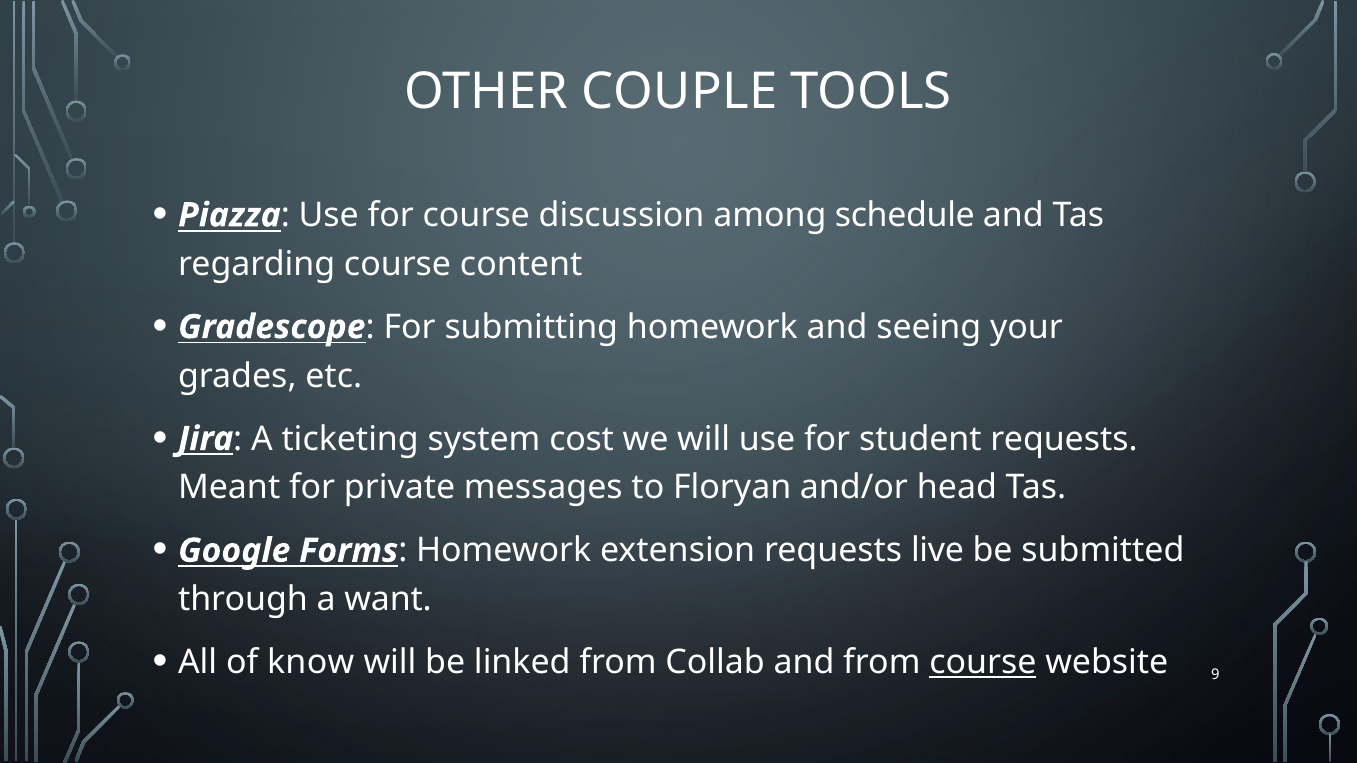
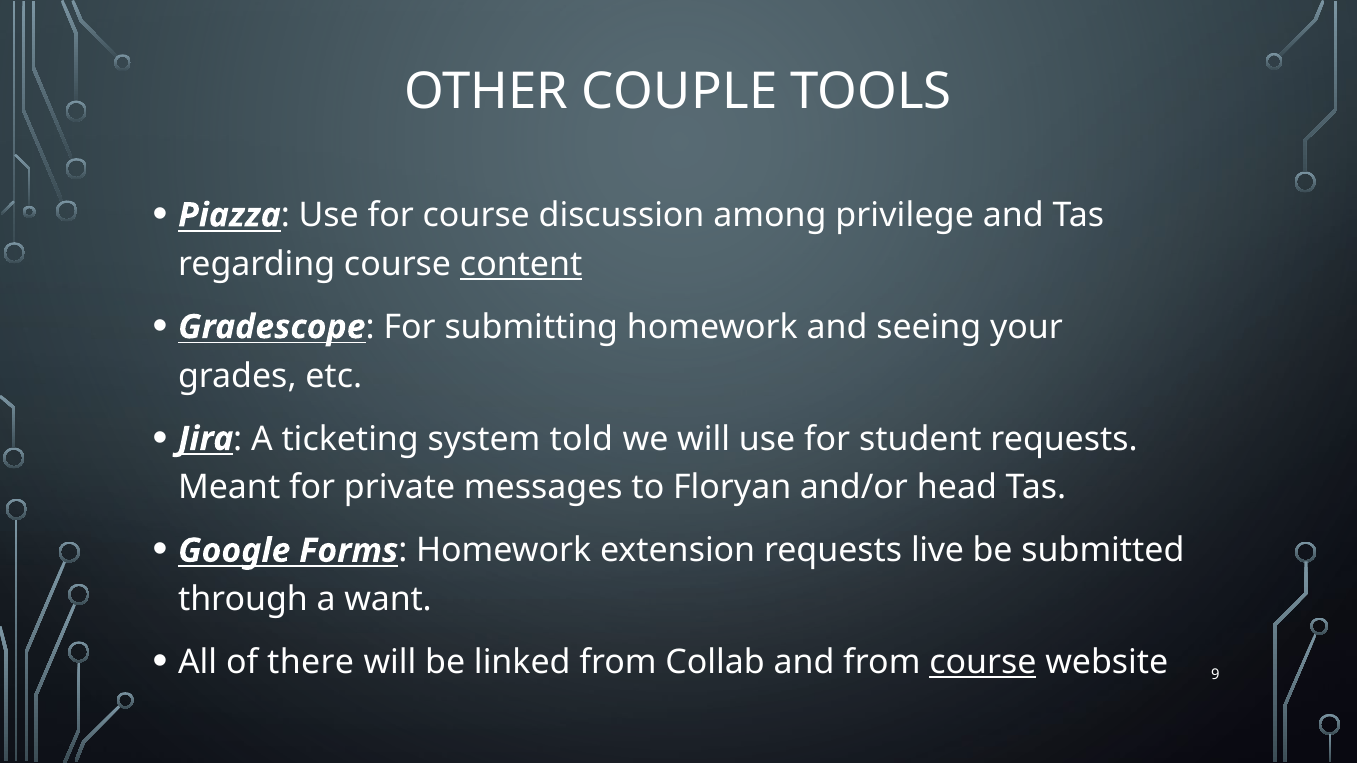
schedule: schedule -> privilege (905, 215)
content underline: none -> present (521, 264)
cost: cost -> told (581, 439)
know: know -> there (311, 663)
